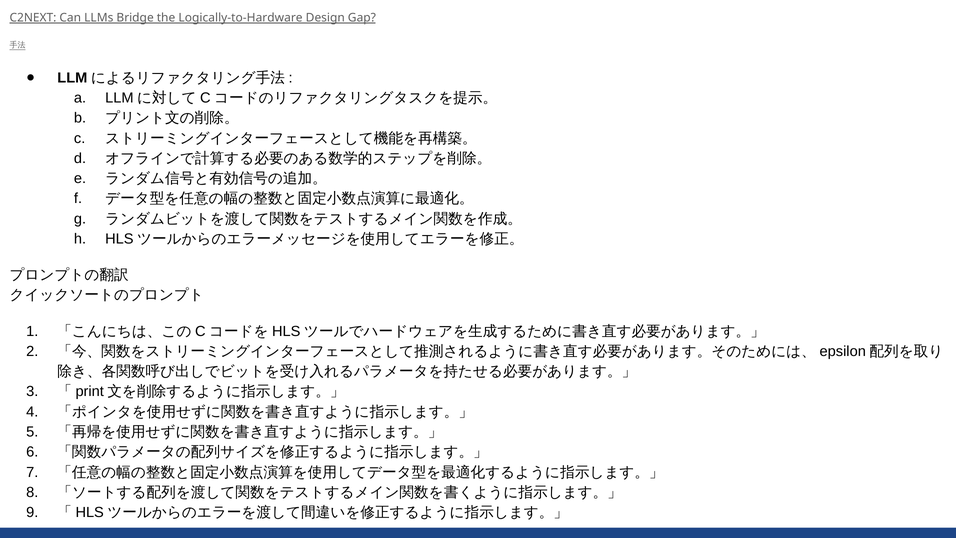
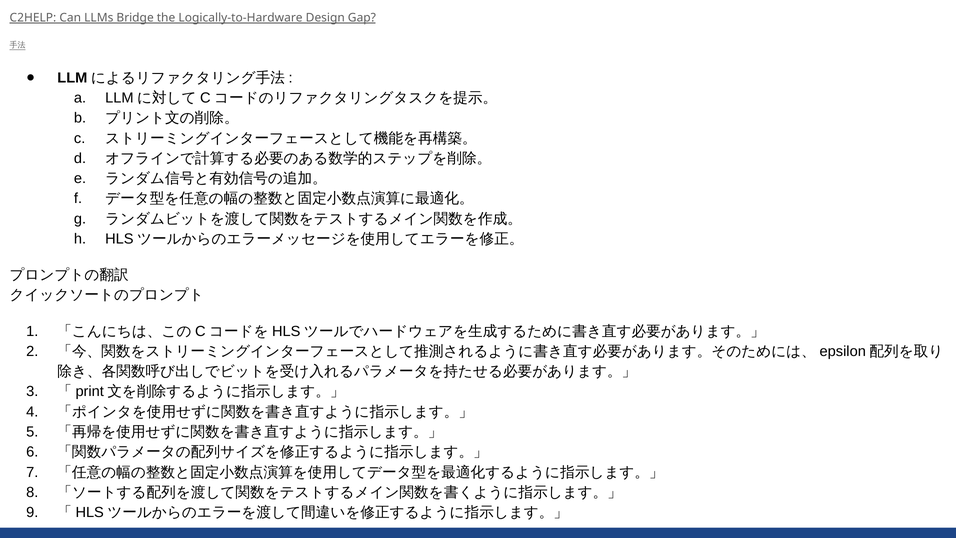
C2NEXT: C2NEXT -> C2HELP (33, 18)
